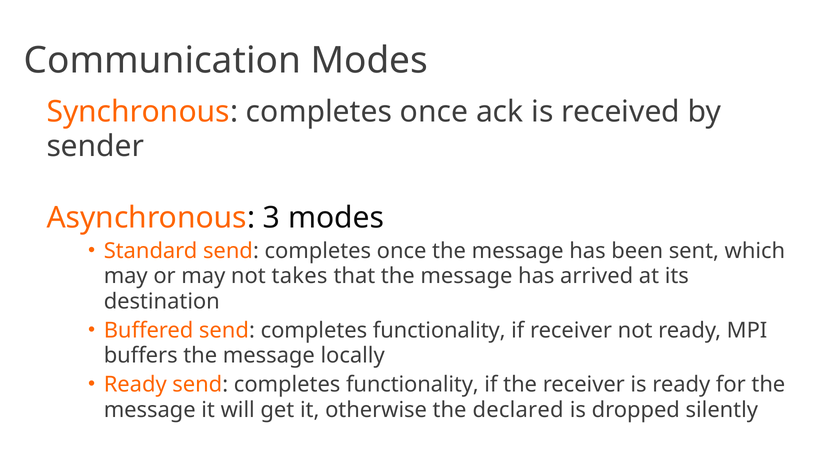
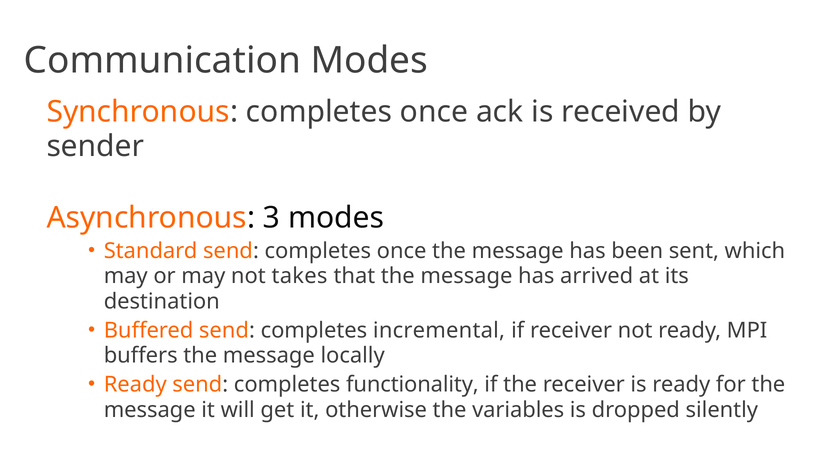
Buffered send completes functionality: functionality -> incremental (439, 331)
declared: declared -> variables (518, 410)
